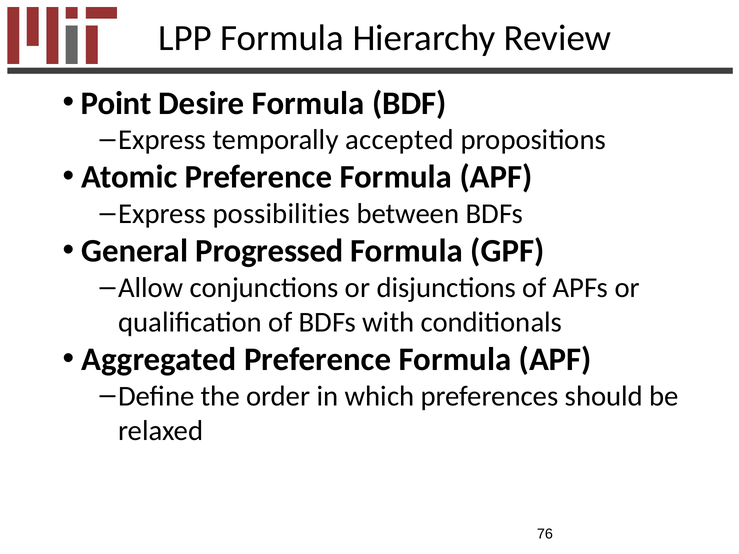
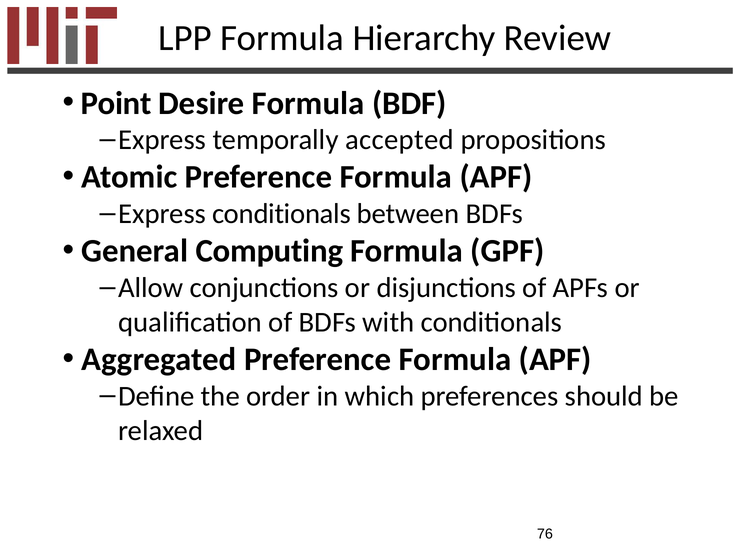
Express possibilities: possibilities -> conditionals (281, 214)
Progressed: Progressed -> Computing (269, 251)
